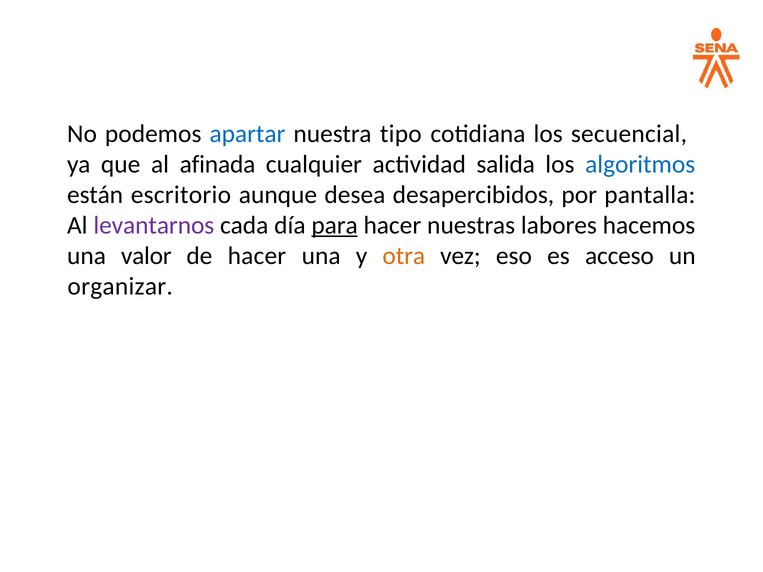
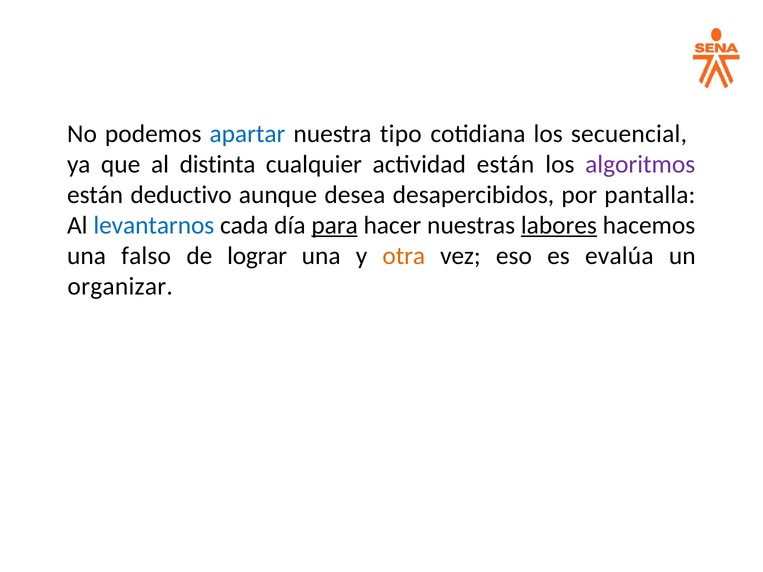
afinada: afinada -> distinta (218, 165)
actividad salida: salida -> están (505, 165)
algoritmos colour: blue -> purple (640, 165)
escritorio: escritorio -> deductivo (181, 195)
levantarnos colour: purple -> blue (154, 226)
labores underline: none -> present (559, 226)
valor: valor -> falso (146, 256)
de hacer: hacer -> lograr (257, 256)
acceso: acceso -> evalúa (619, 256)
